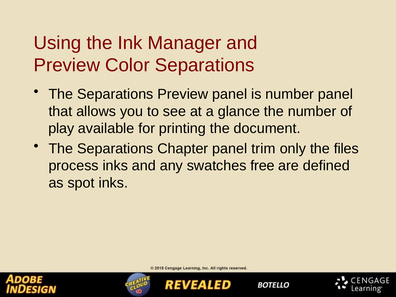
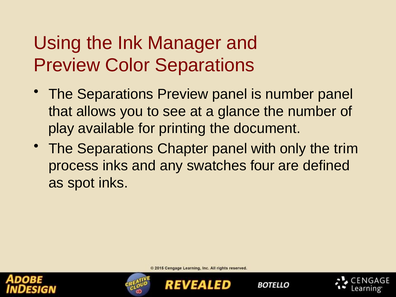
trim: trim -> with (264, 149)
files: files -> trim (346, 149)
free: free -> four (262, 166)
